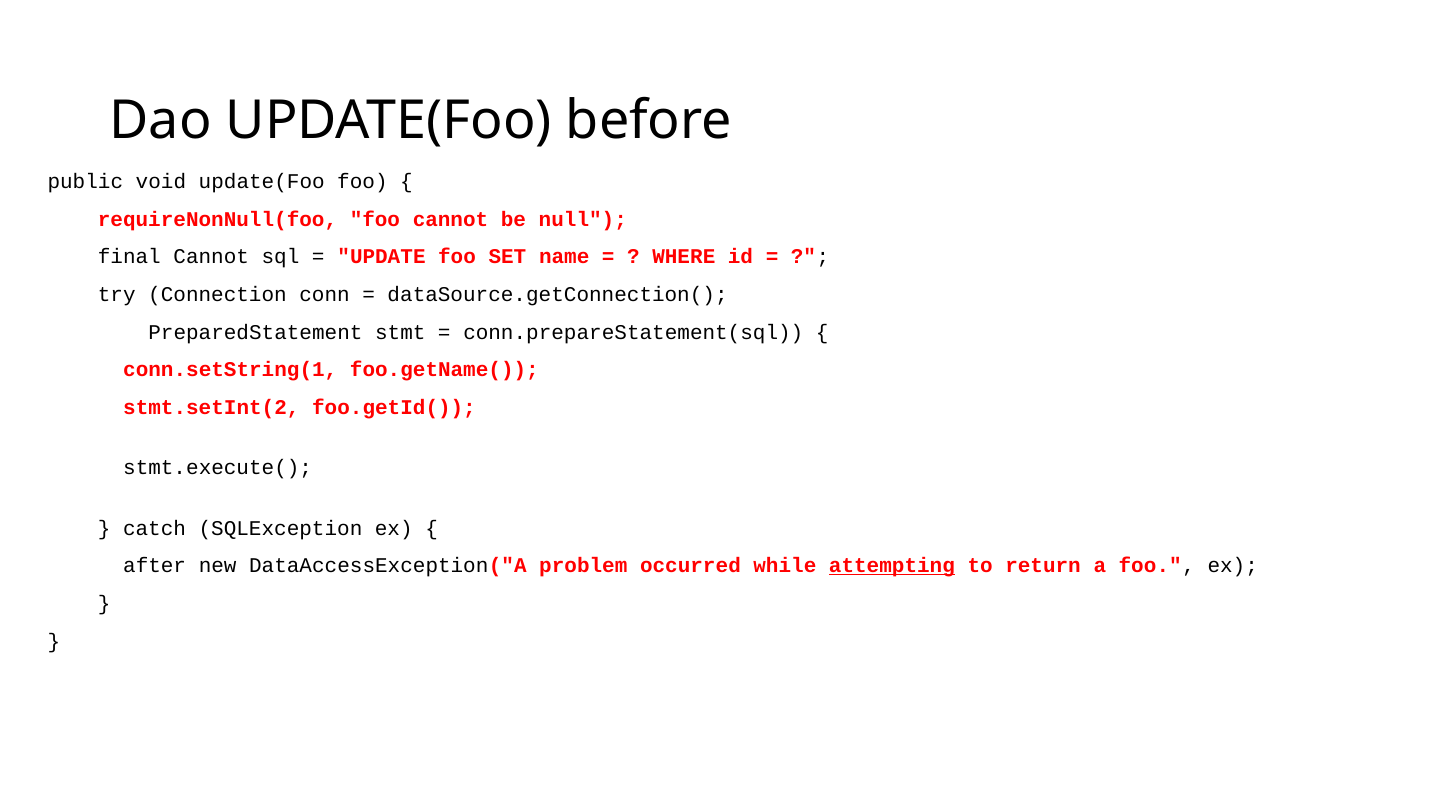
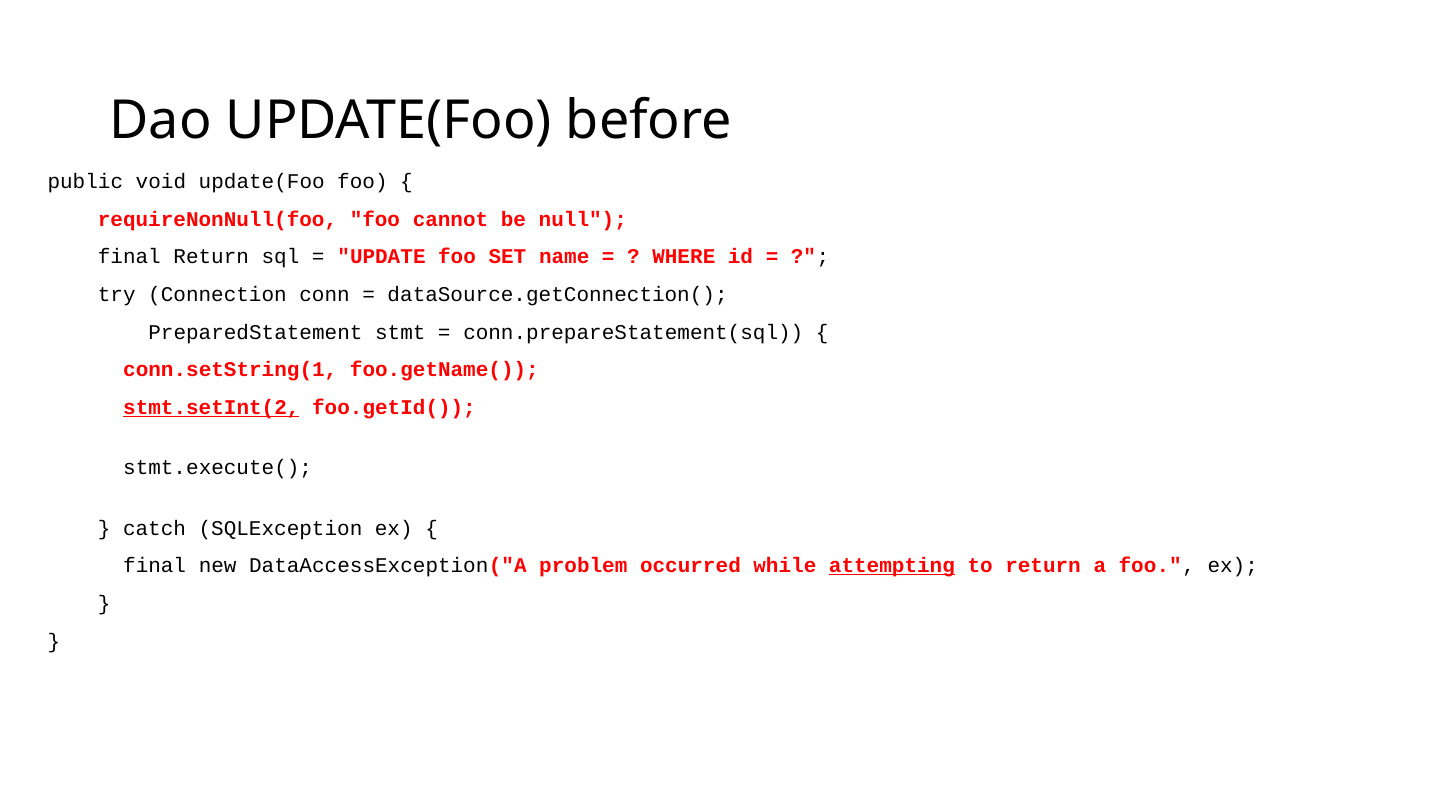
final Cannot: Cannot -> Return (211, 257)
stmt.setInt(2 underline: none -> present (211, 408)
after: after -> final (155, 566)
